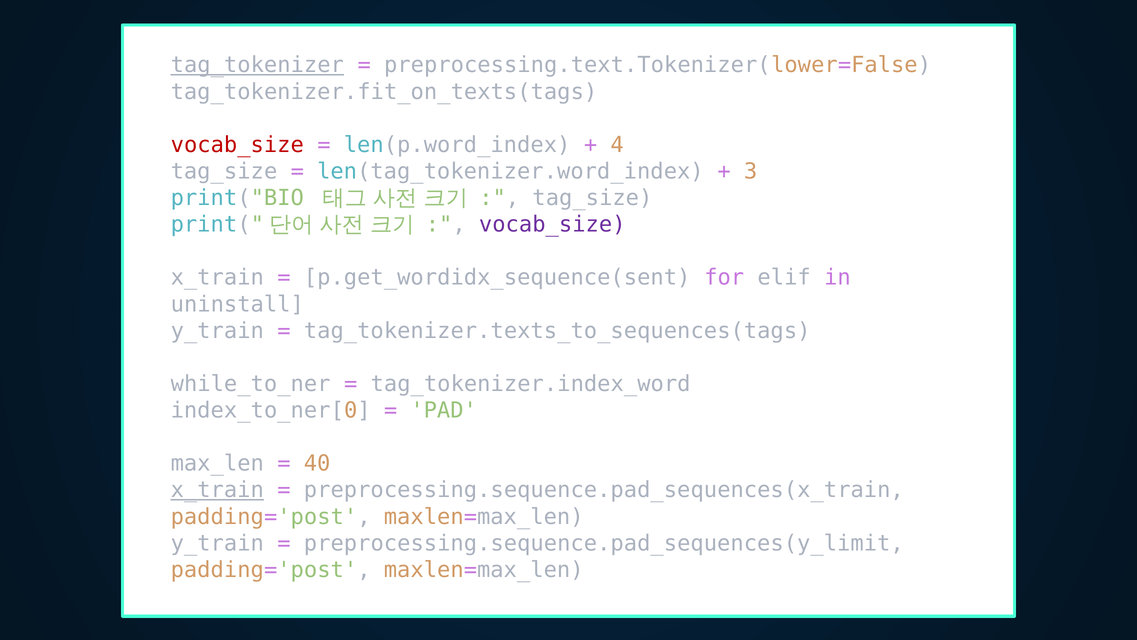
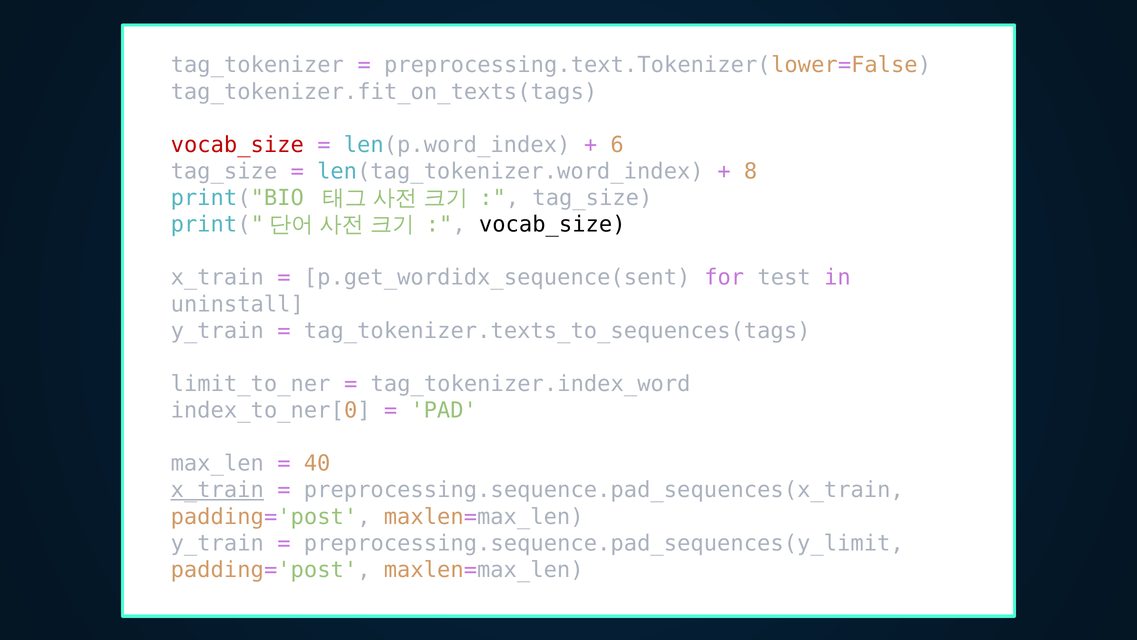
tag_tokenizer underline: present -> none (257, 65)
4: 4 -> 6 (617, 145)
3: 3 -> 8 (751, 171)
vocab_size colour: purple -> black (552, 224)
elif: elif -> test (784, 277)
while_to_ner: while_to_ner -> limit_to_ner (251, 384)
